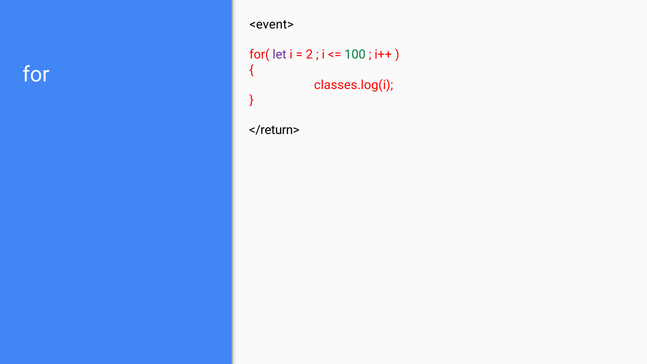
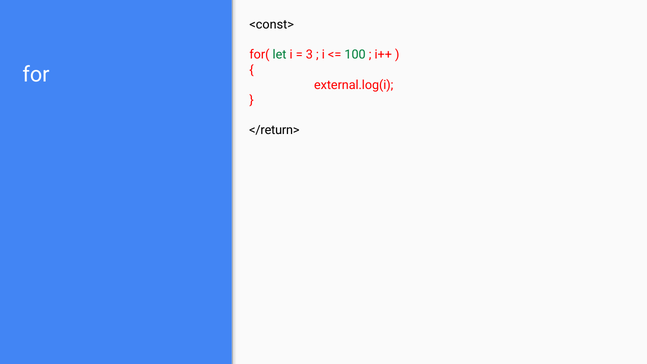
<event>: <event> -> <const> (272, 25)
let colour: purple -> green (280, 55)
2: 2 -> 3 (309, 55)
classes.log(i: classes.log(i -> external.log(i (354, 85)
